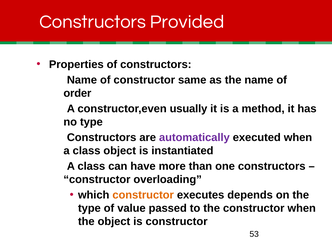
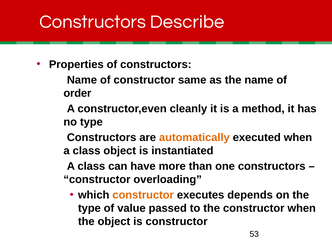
Provided: Provided -> Describe (187, 22)
usually: usually -> cleanly (188, 109)
automatically colour: purple -> orange (194, 137)
